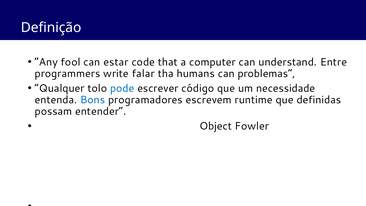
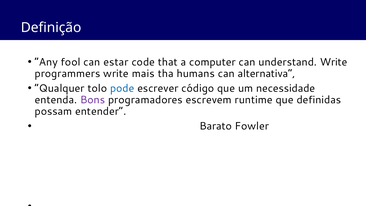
understand Entre: Entre -> Write (334, 62)
falar: falar -> mais (143, 74)
problemas: problemas -> alternativa (266, 74)
Bons colour: blue -> purple (93, 100)
Object: Object -> Barato (216, 126)
